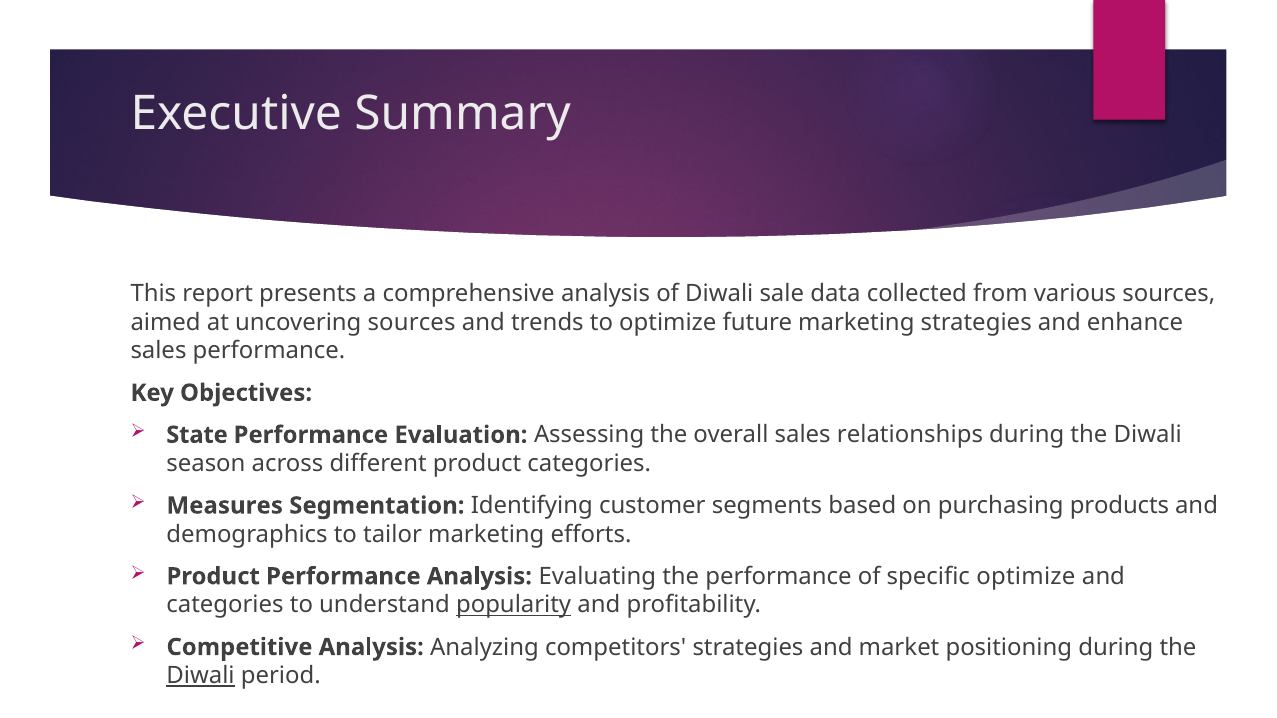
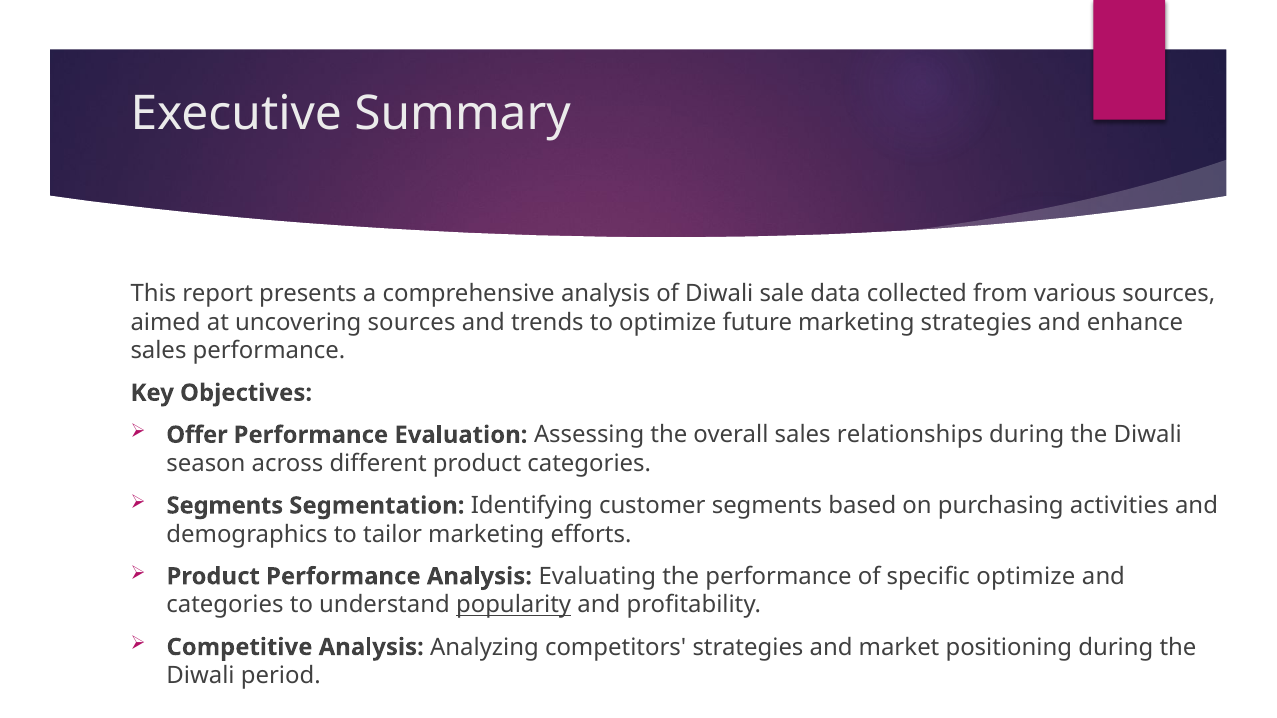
State: State -> Offer (197, 435)
Measures: Measures -> Segments (225, 506)
products: products -> activities (1119, 506)
Diwali underline: present -> none (201, 676)
